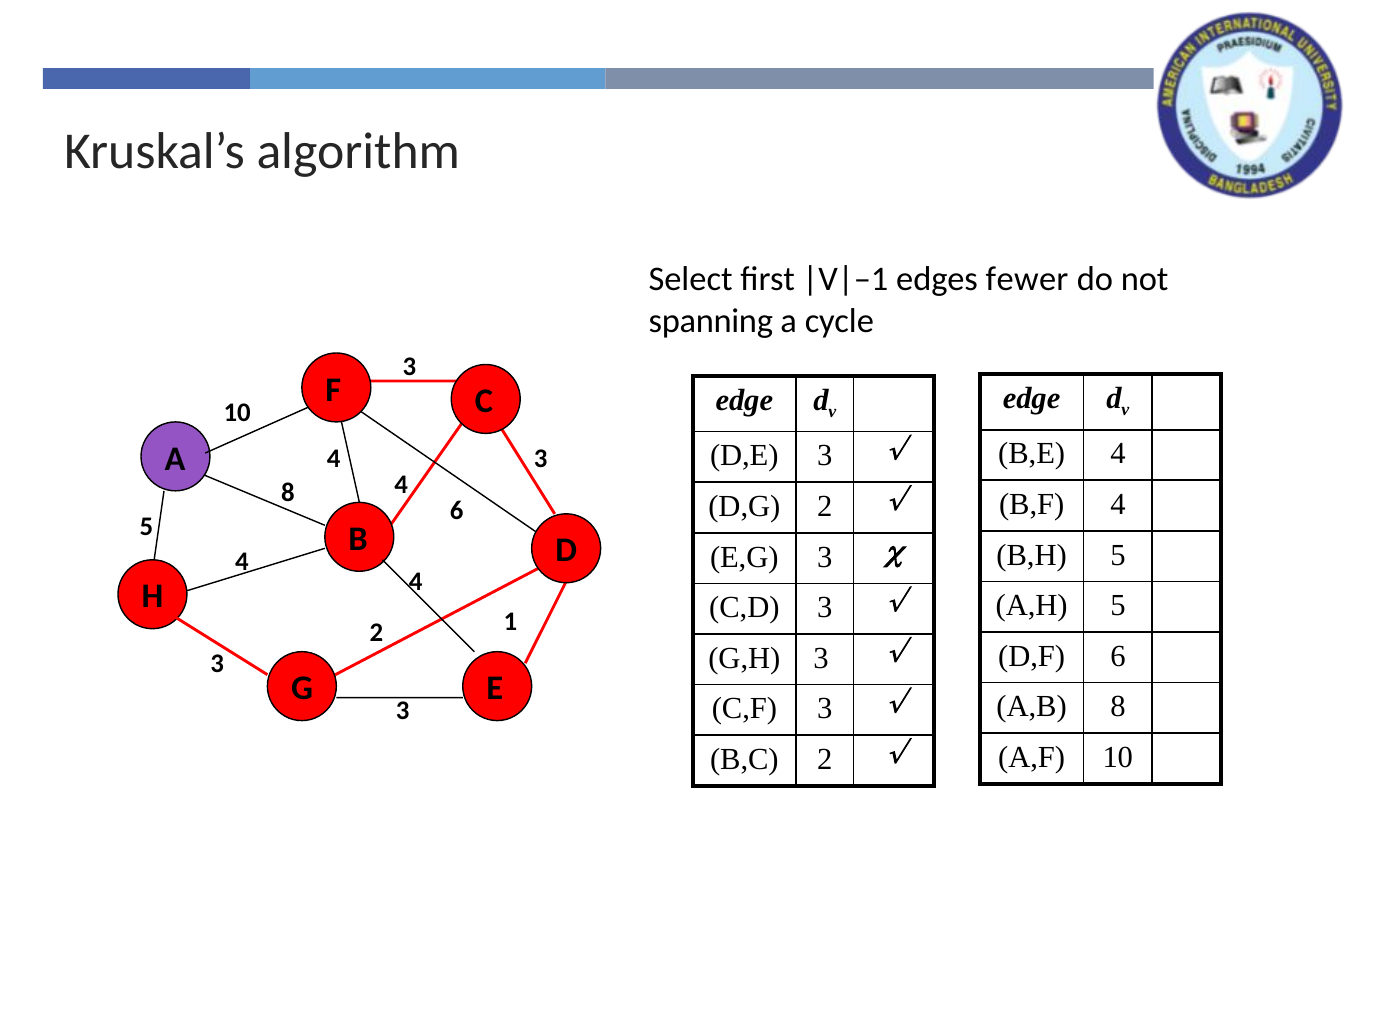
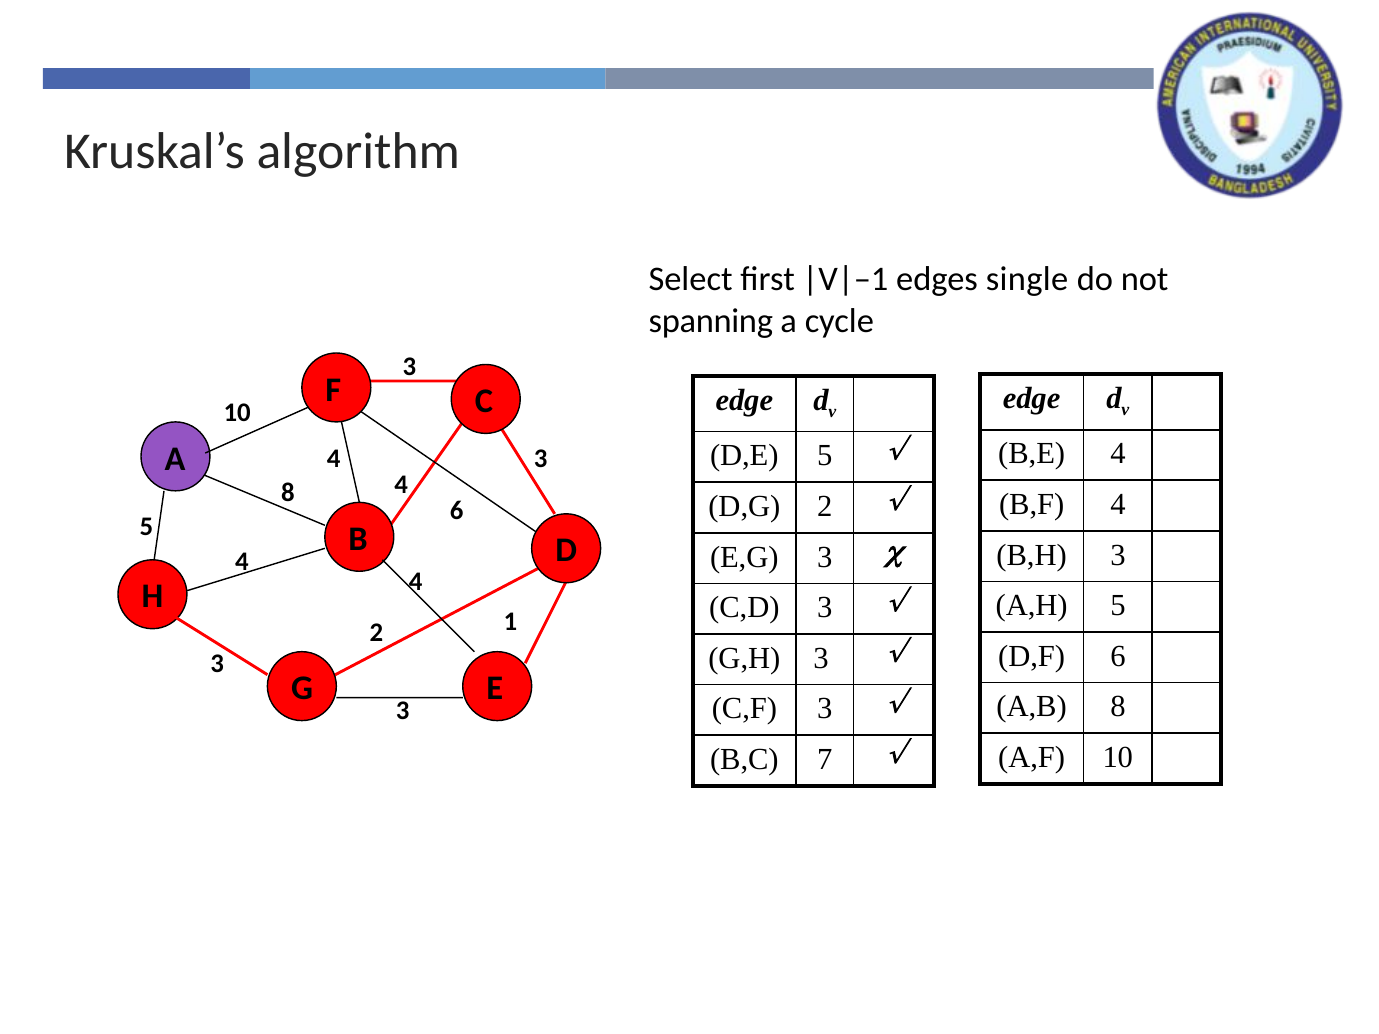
fewer: fewer -> single (1027, 280)
D,E 3: 3 -> 5 (825, 456)
B,H 5: 5 -> 3 (1118, 555)
B,C 2: 2 -> 7 (825, 759)
